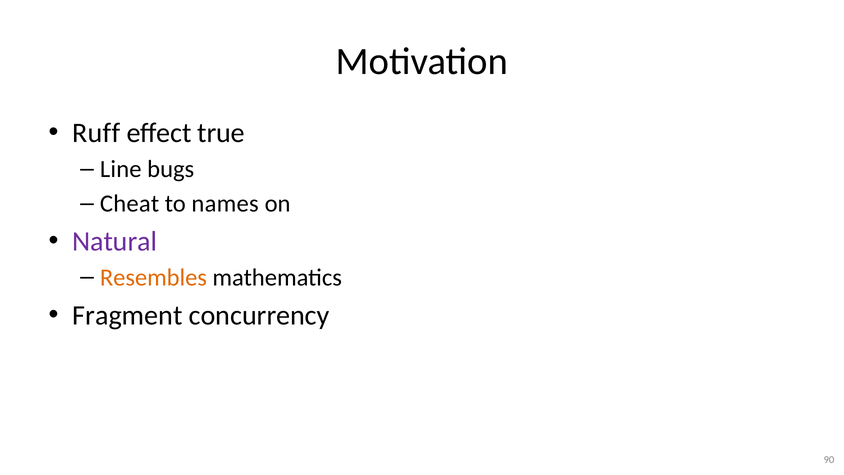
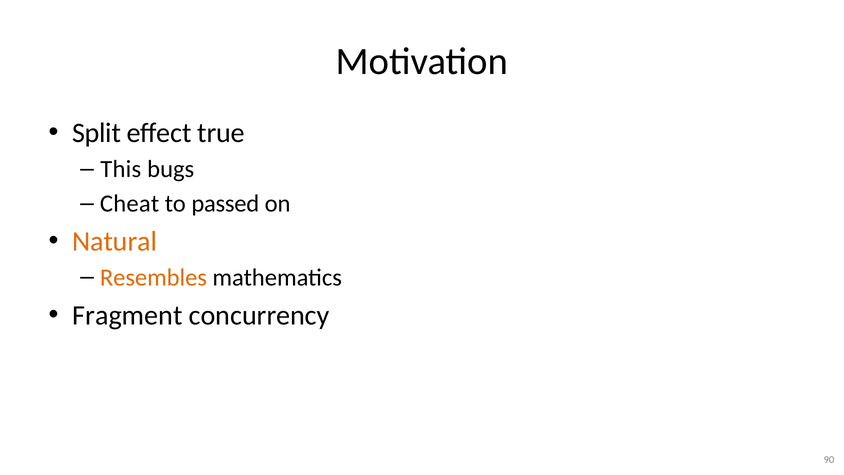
Ruff: Ruff -> Split (96, 133)
Line: Line -> This (121, 169)
names: names -> passed (225, 204)
Natural colour: purple -> orange (115, 241)
